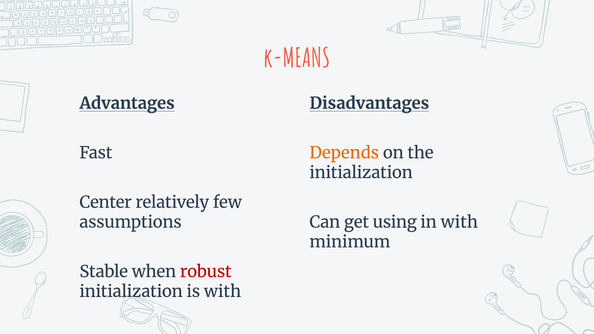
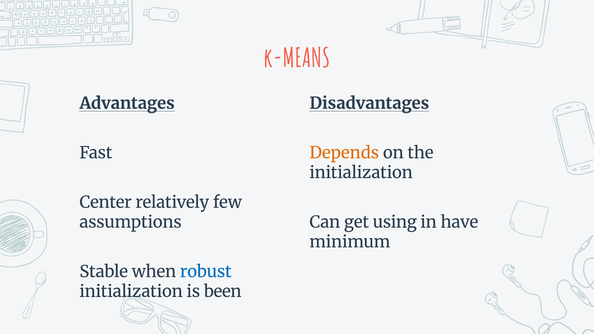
in with: with -> have (459, 222)
robust colour: red -> blue (206, 272)
is with: with -> been (223, 292)
